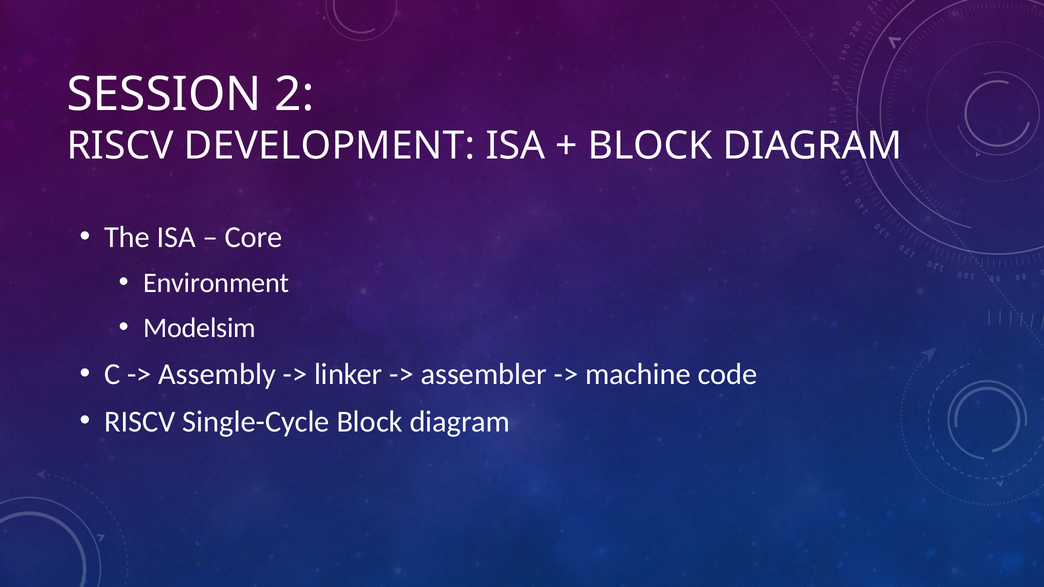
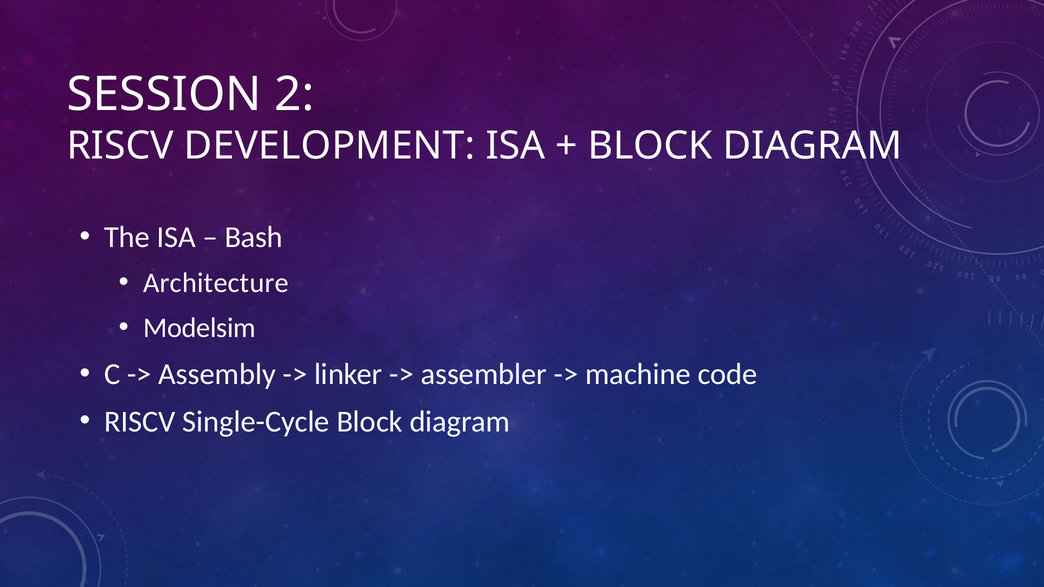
Core: Core -> Bash (254, 237)
Environment: Environment -> Architecture (216, 283)
